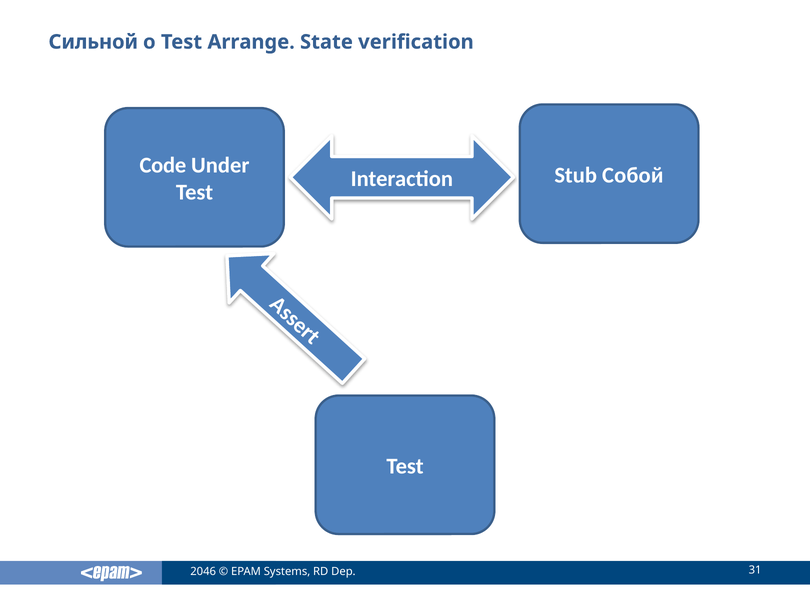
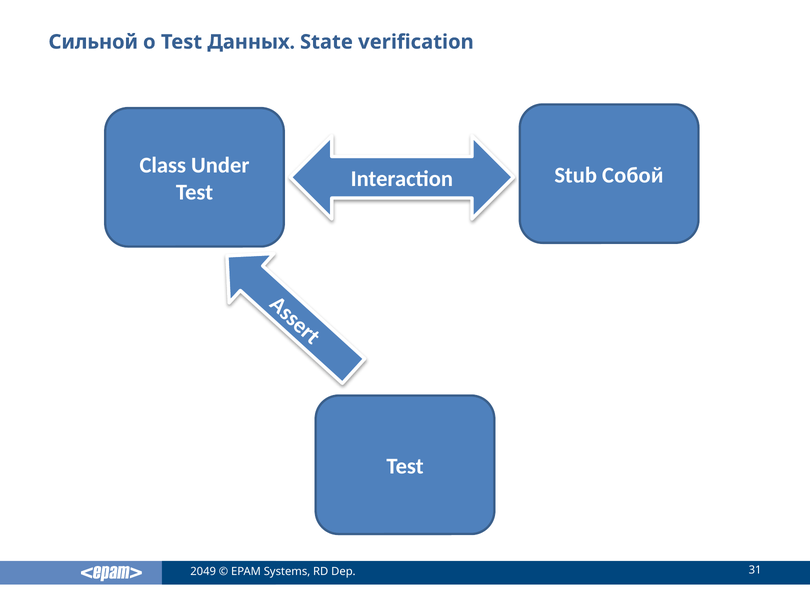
Arrange: Arrange -> Данных (251, 42)
Code: Code -> Сlass (163, 165)
2046: 2046 -> 2049 (203, 571)
